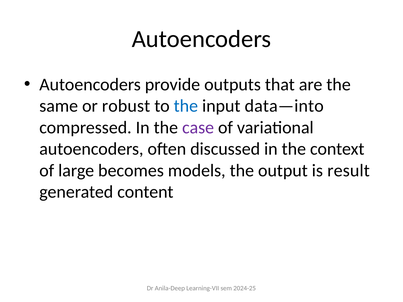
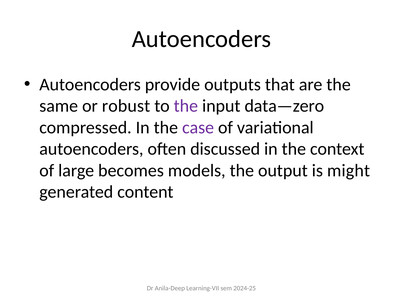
the colour: blue -> purple (186, 106)
data—into: data—into -> data—zero (284, 106)
result: result -> might (349, 171)
